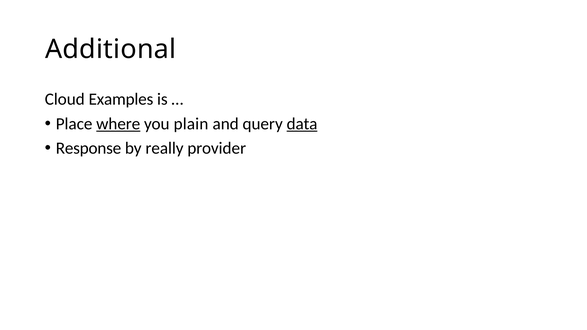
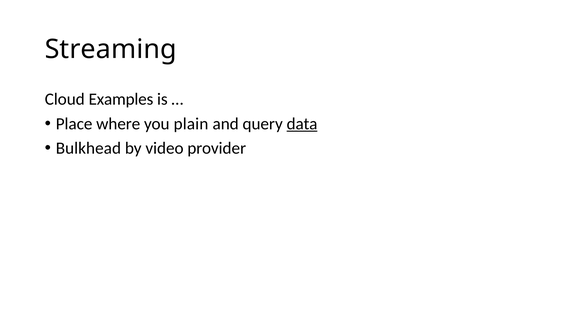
Additional: Additional -> Streaming (111, 49)
where underline: present -> none (118, 124)
Response: Response -> Bulkhead (88, 148)
really: really -> video (164, 148)
